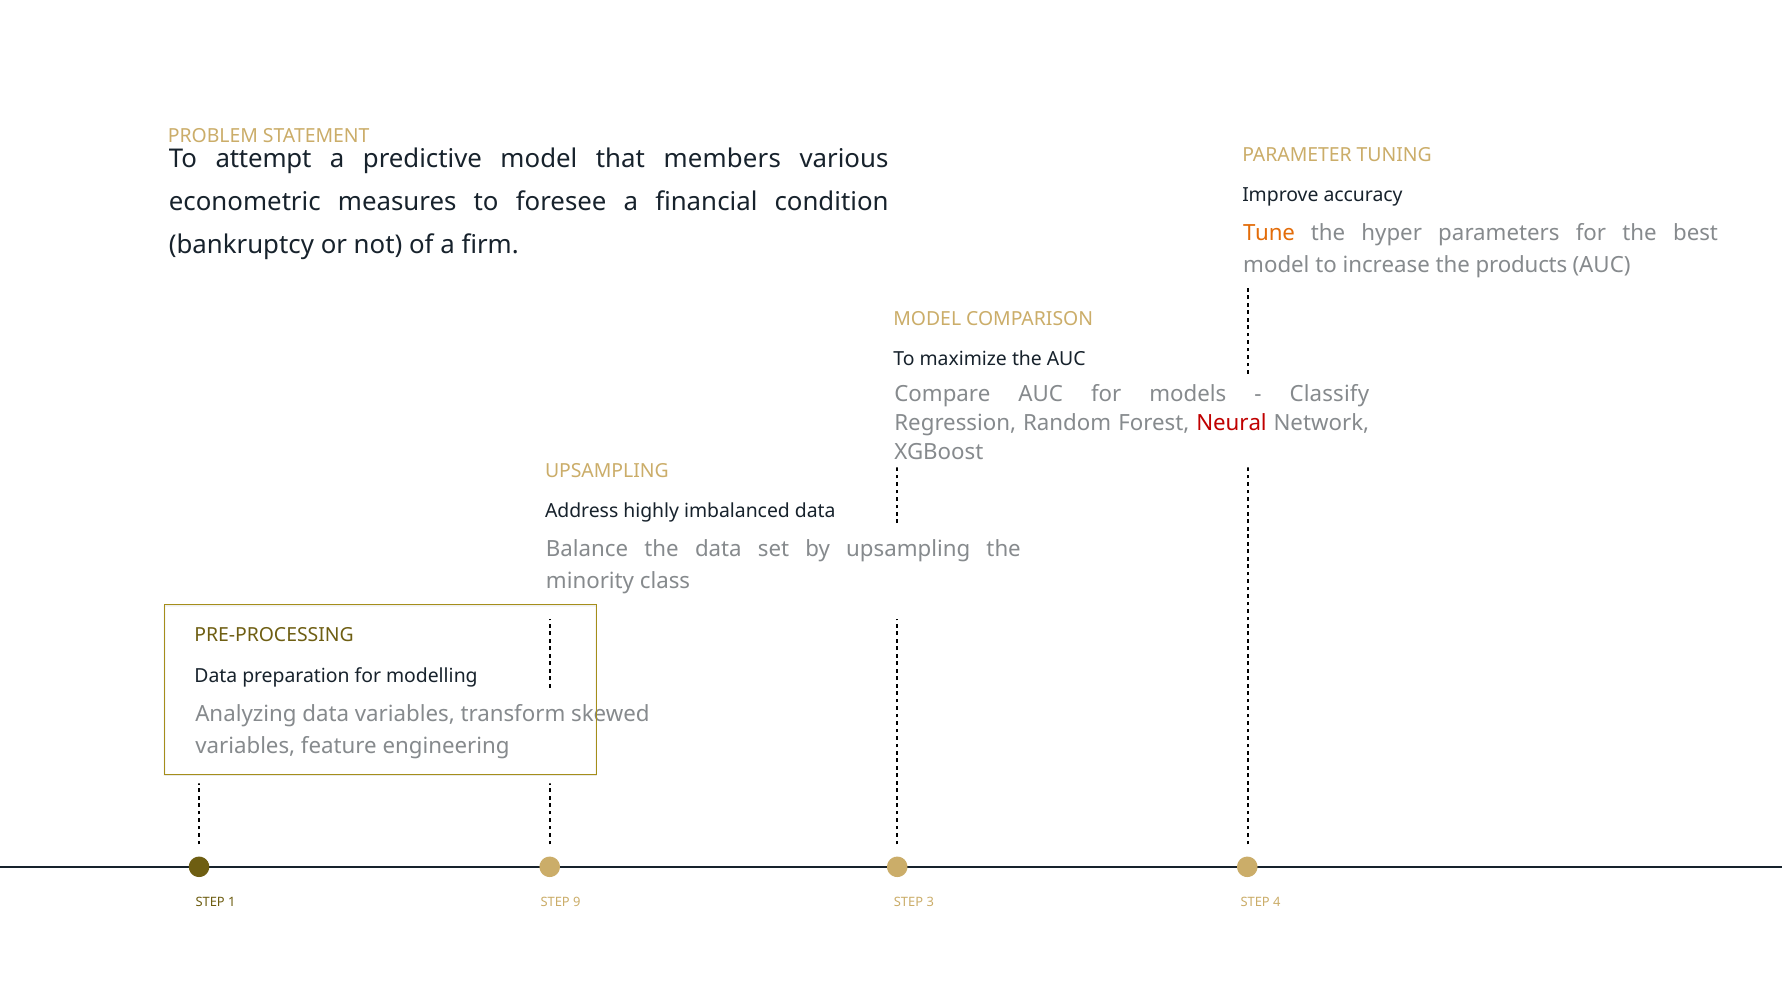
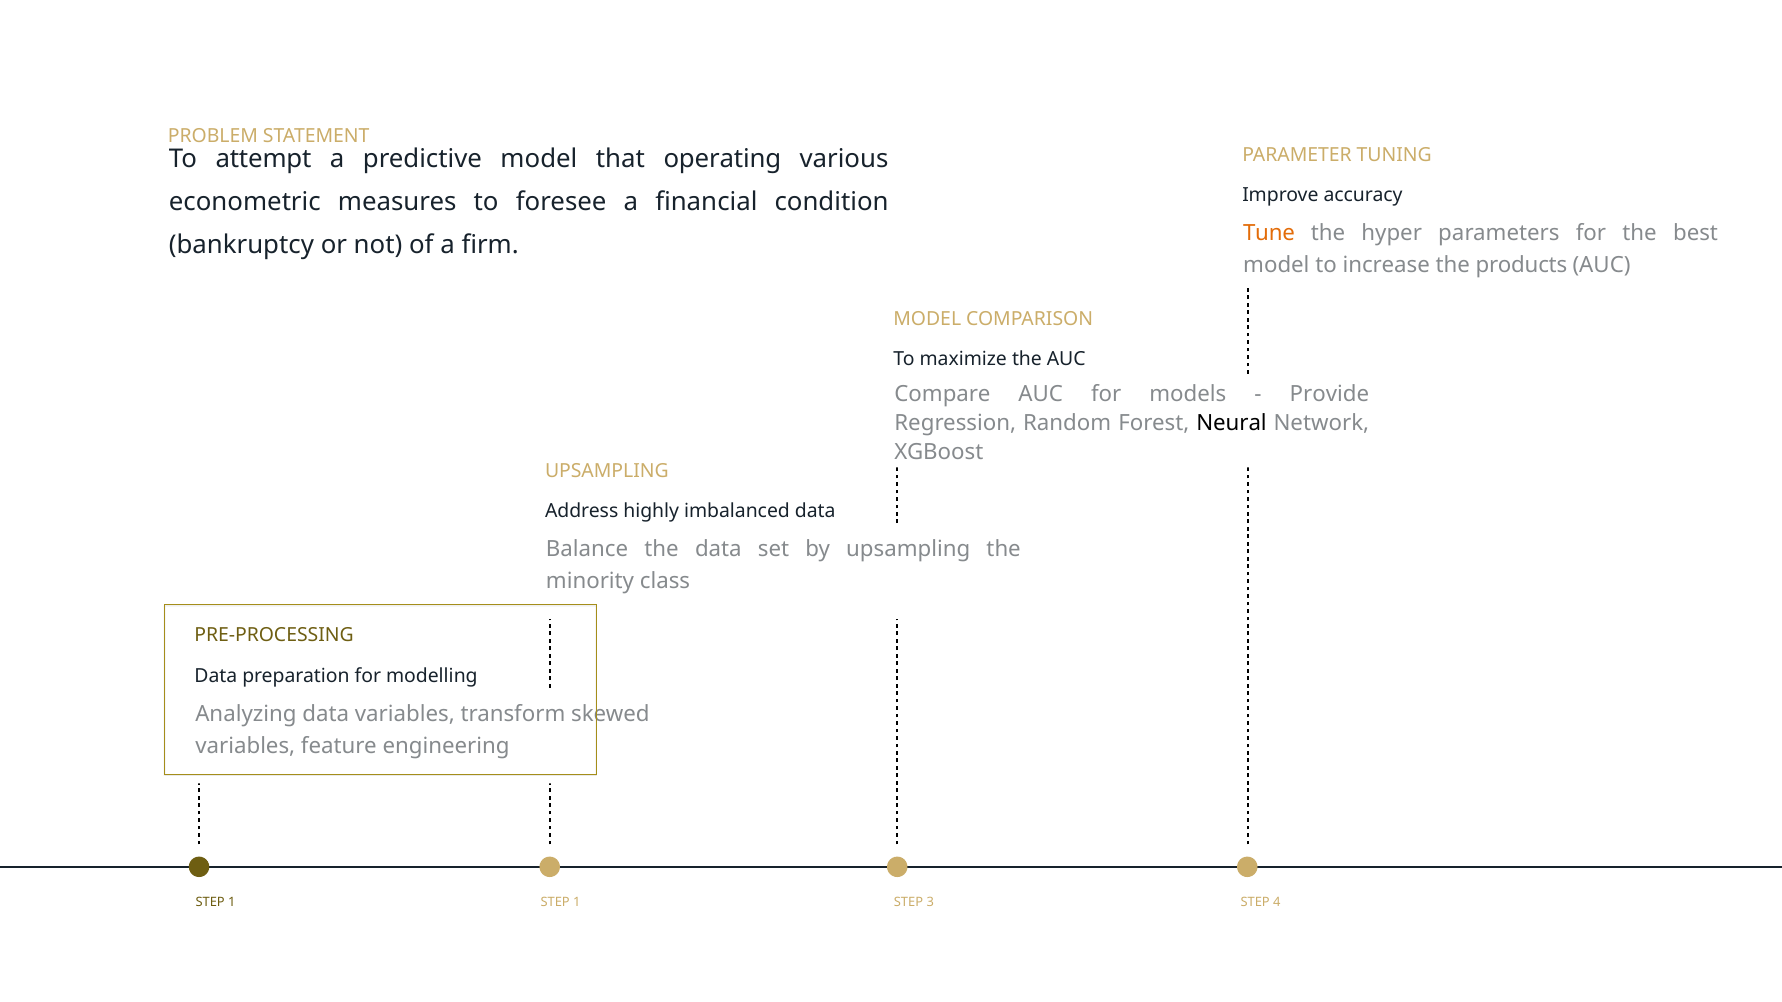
members: members -> operating (722, 159)
Classify: Classify -> Provide (1329, 395)
Neural colour: red -> black (1232, 424)
9: 9 -> 1 (577, 903)
